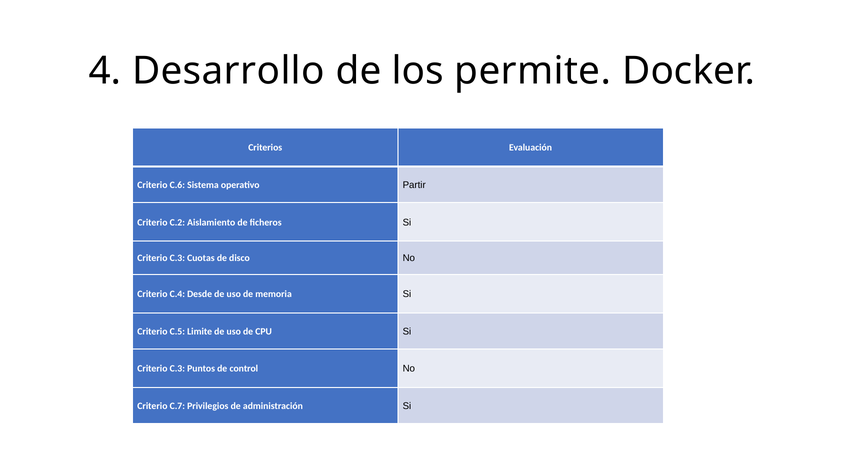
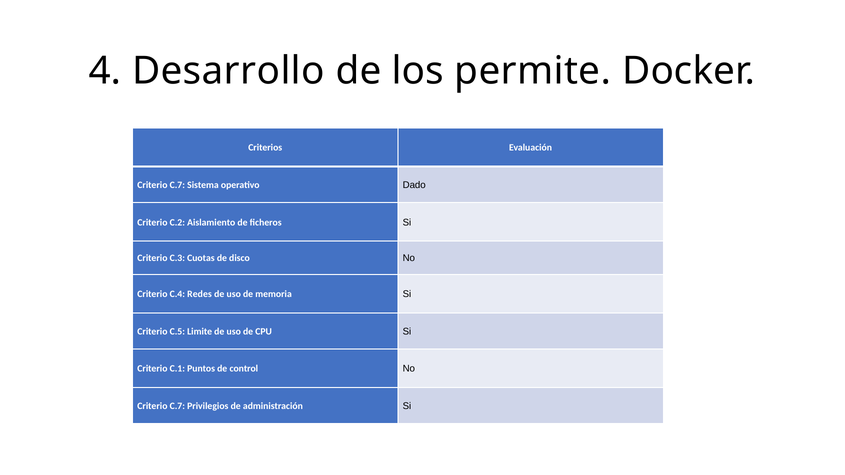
C.6: C.6 -> C.7 (177, 185)
Partir: Partir -> Dado (414, 185)
Desde: Desde -> Redes (200, 294)
C.3: C.3 -> C.1 (177, 369)
